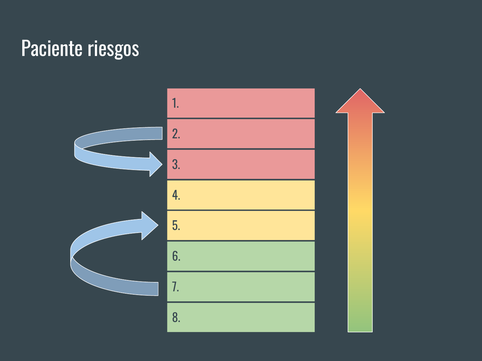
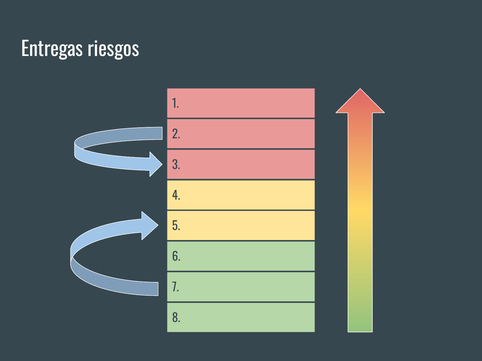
Paciente: Paciente -> Entregas (52, 50)
